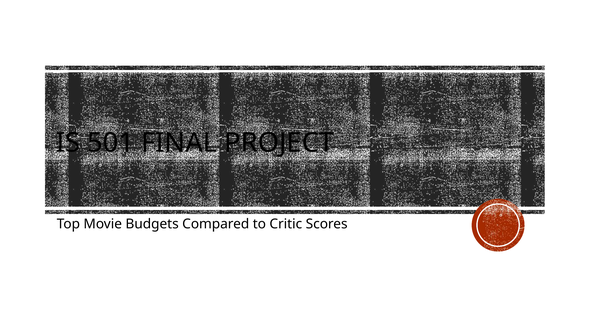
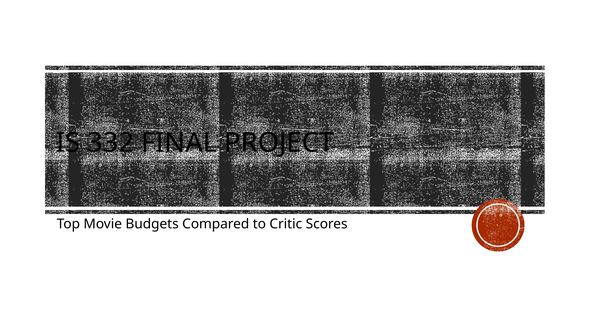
501: 501 -> 332 (111, 143)
